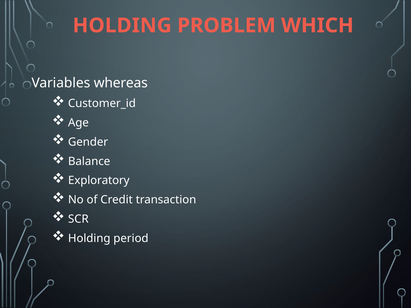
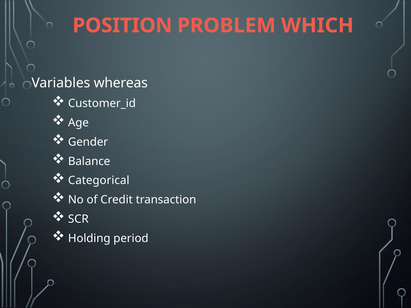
HOLDING: HOLDING -> POSITION (122, 26)
Exploratory: Exploratory -> Categorical (99, 181)
